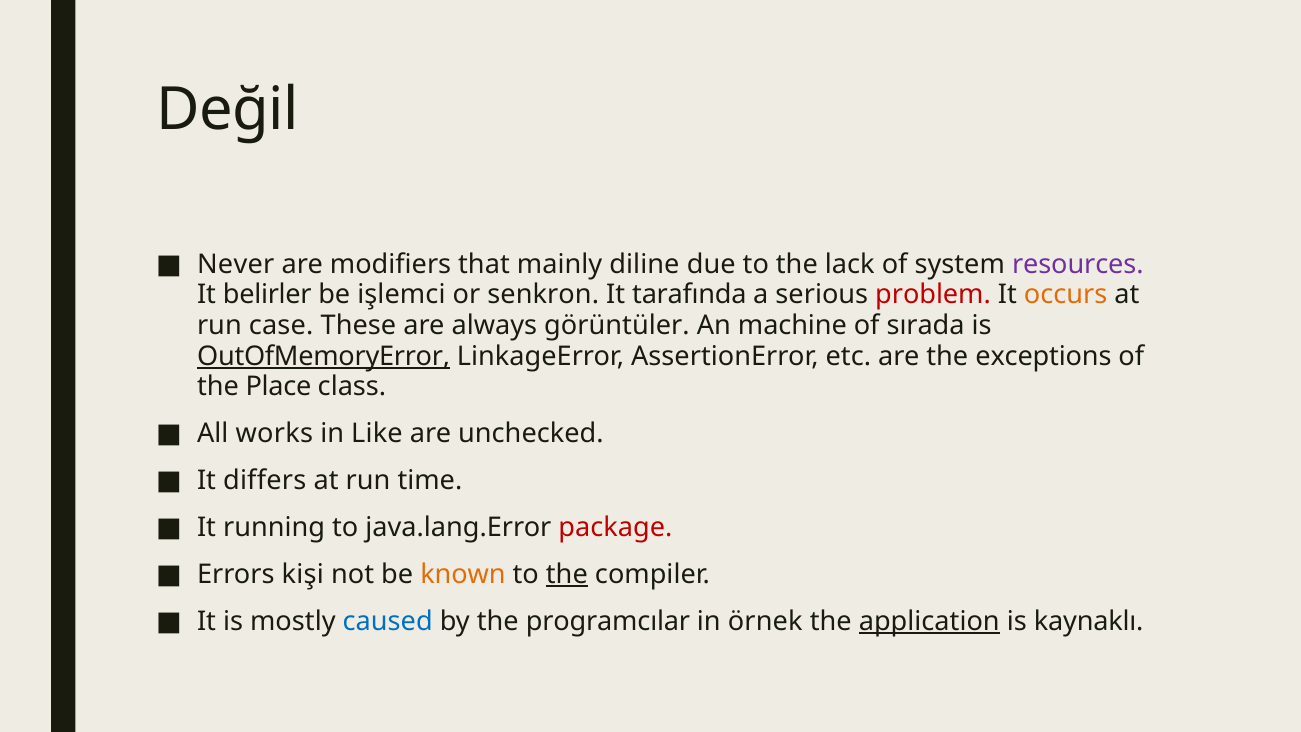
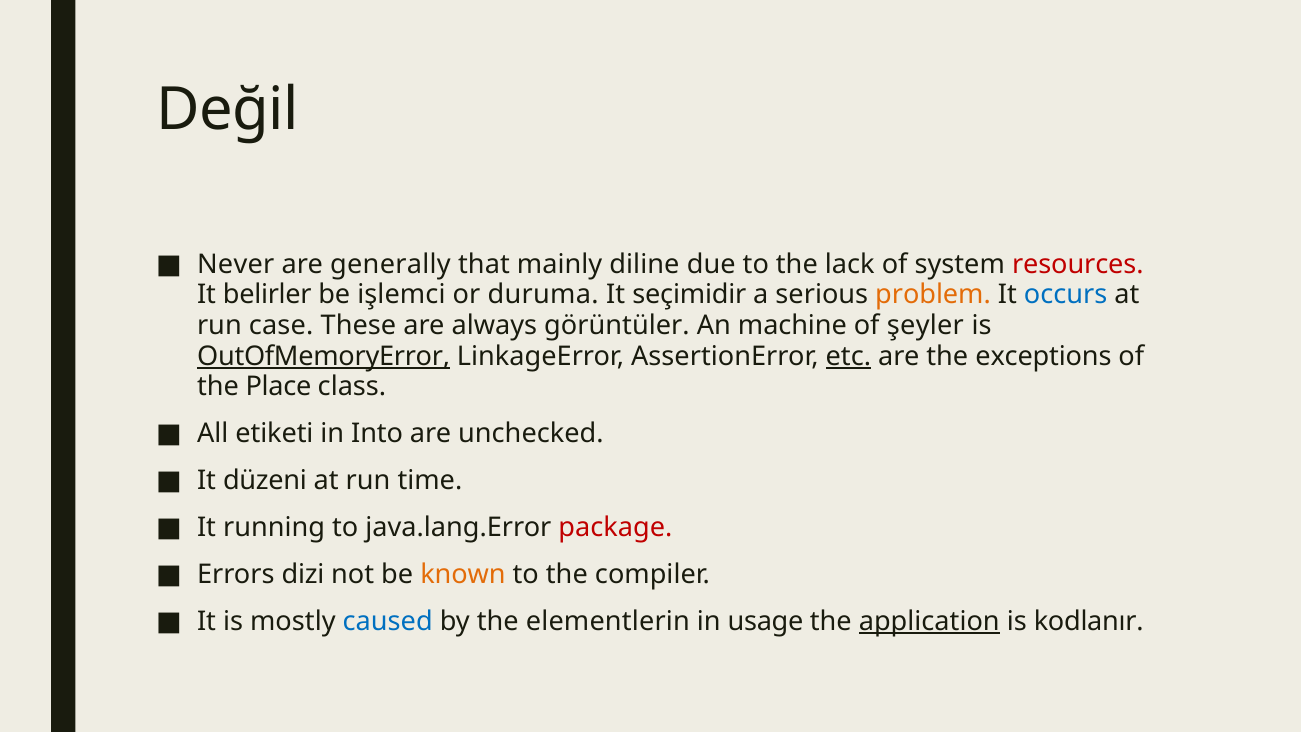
modifiers: modifiers -> generally (390, 264)
resources colour: purple -> red (1078, 264)
senkron: senkron -> duruma (543, 295)
tarafında: tarafında -> seçimidir (689, 295)
problem colour: red -> orange (933, 295)
occurs colour: orange -> blue (1066, 295)
sırada: sırada -> şeyler (925, 325)
etc underline: none -> present (848, 356)
works: works -> etiketi (274, 434)
Like: Like -> Into (377, 434)
differs: differs -> düzeni (265, 480)
kişi: kişi -> dizi (303, 574)
the underline: present -> none (567, 574)
programcılar: programcılar -> elementlerin (608, 621)
örnek: örnek -> usage (765, 621)
kaynaklı: kaynaklı -> kodlanır (1089, 621)
